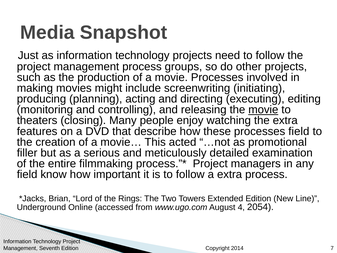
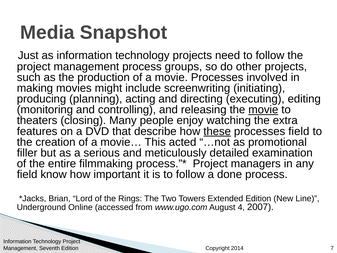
these underline: none -> present (217, 131)
a extra: extra -> done (230, 174)
2054: 2054 -> 2007 (260, 207)
